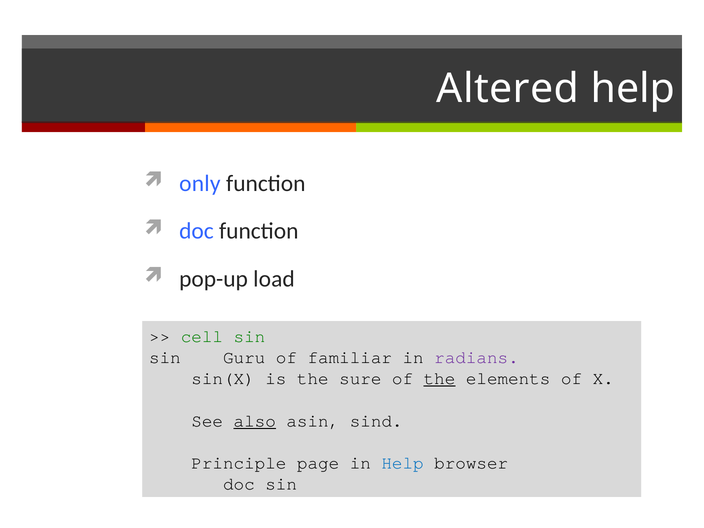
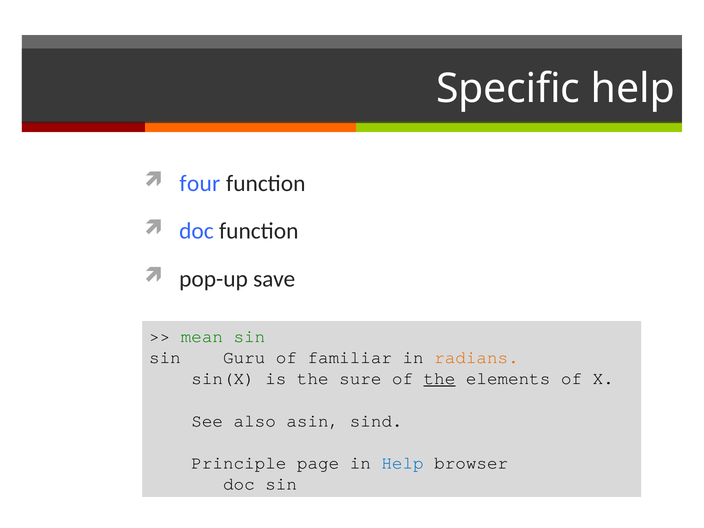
Altered: Altered -> Specific (508, 89)
only: only -> four (200, 184)
load: load -> save (274, 279)
cell: cell -> mean (202, 336)
radians colour: purple -> orange (476, 357)
also underline: present -> none (255, 421)
